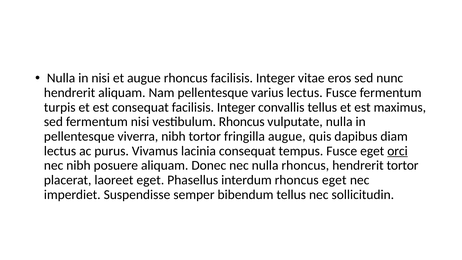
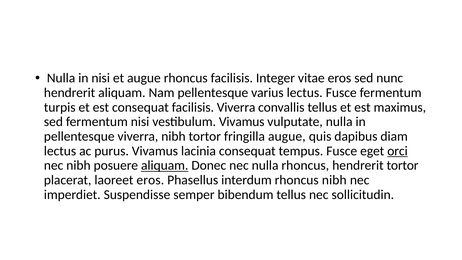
consequat facilisis Integer: Integer -> Viverra (236, 107)
vestibulum Rhoncus: Rhoncus -> Vivamus (242, 122)
aliquam underline: none -> present (165, 165)
laoreet eget: eget -> eros (150, 180)
rhoncus eget: eget -> nibh (334, 180)
